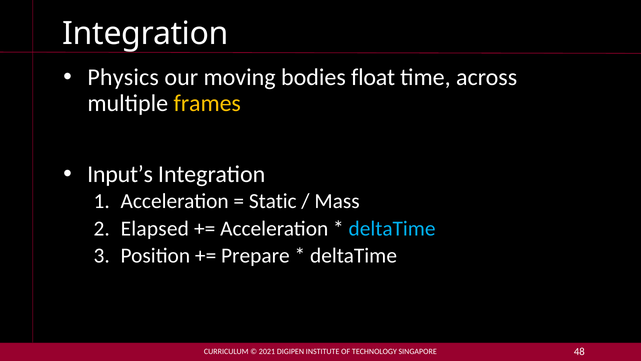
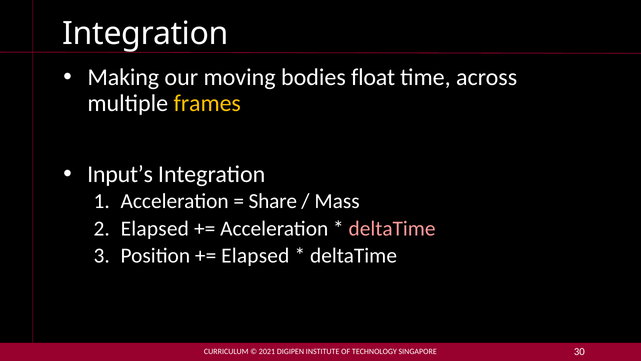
Physics: Physics -> Making (123, 77)
Static: Static -> Share (273, 201)
deltaTime colour: light blue -> pink (392, 228)
Prepare: Prepare -> Elapsed (255, 255)
48: 48 -> 30 (579, 352)
